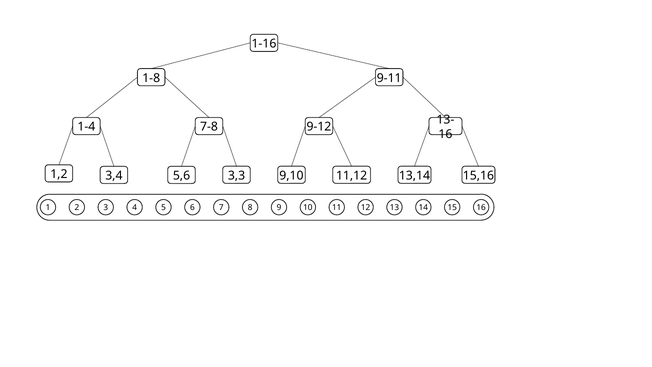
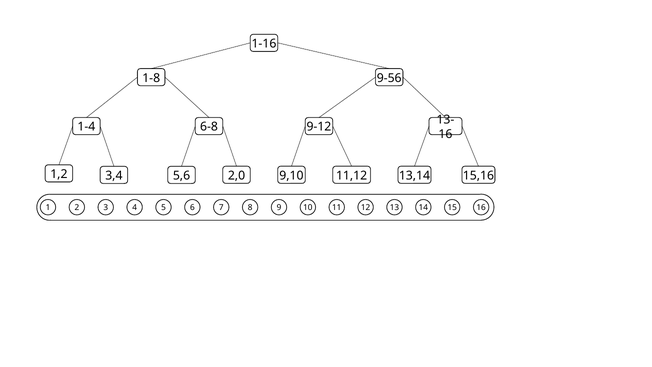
9-11: 9-11 -> 9-56 (389, 78)
7-8: 7-8 -> 6-8 (209, 127)
3,3: 3,3 -> 2,0 (237, 175)
